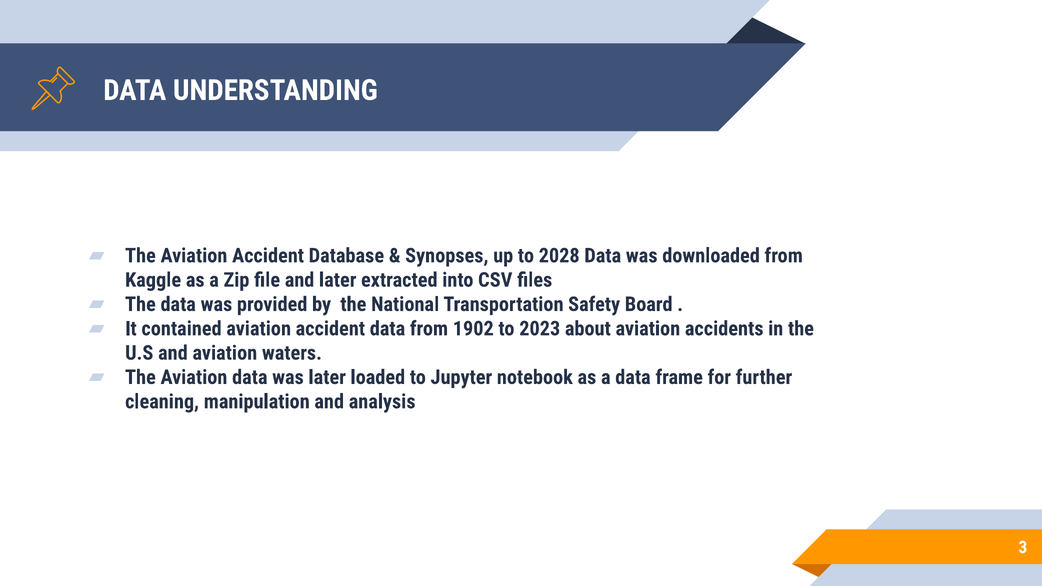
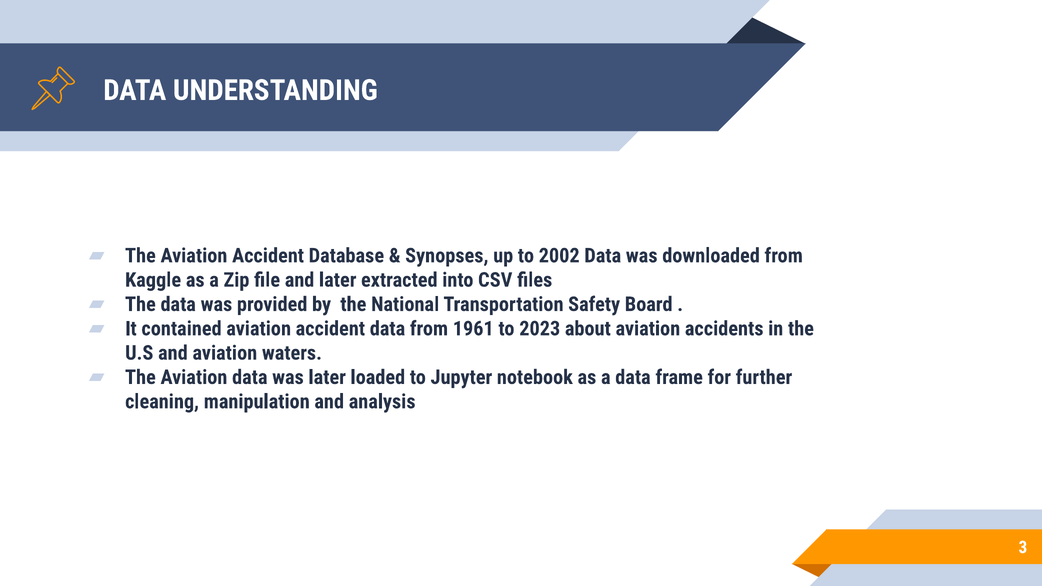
2028: 2028 -> 2002 (559, 256)
1902: 1902 -> 1961 (473, 329)
